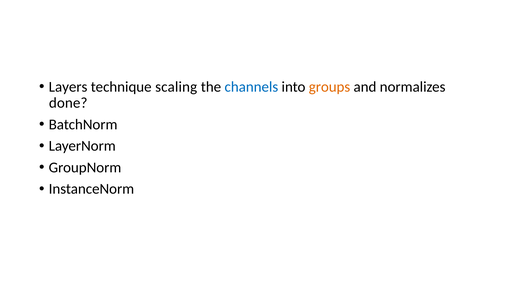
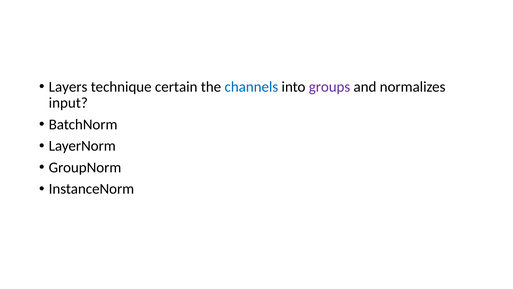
scaling: scaling -> certain (176, 87)
groups colour: orange -> purple (330, 87)
done: done -> input (68, 103)
